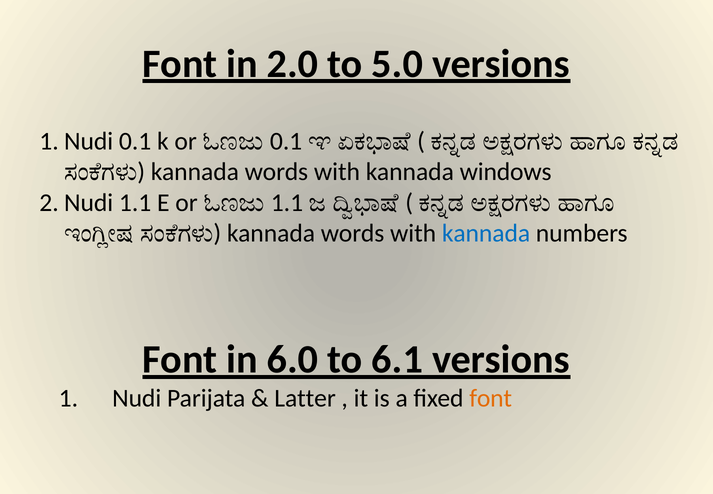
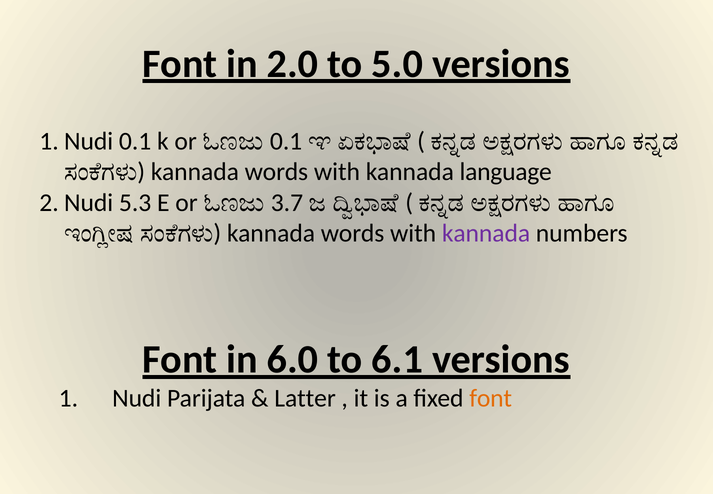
windows: windows -> language (506, 172)
1.1: 1.1 -> 5.3 (135, 202)
1.1: 1.1 -> 3.7 (287, 202)
kannada colour: blue -> purple (486, 233)
